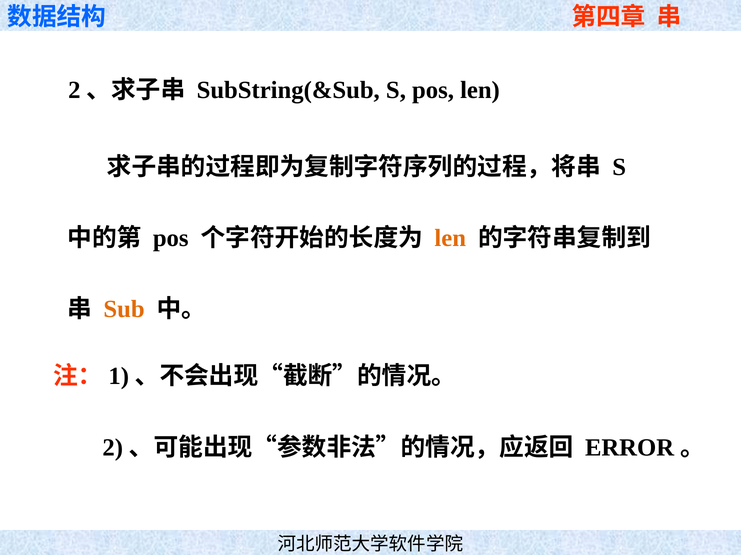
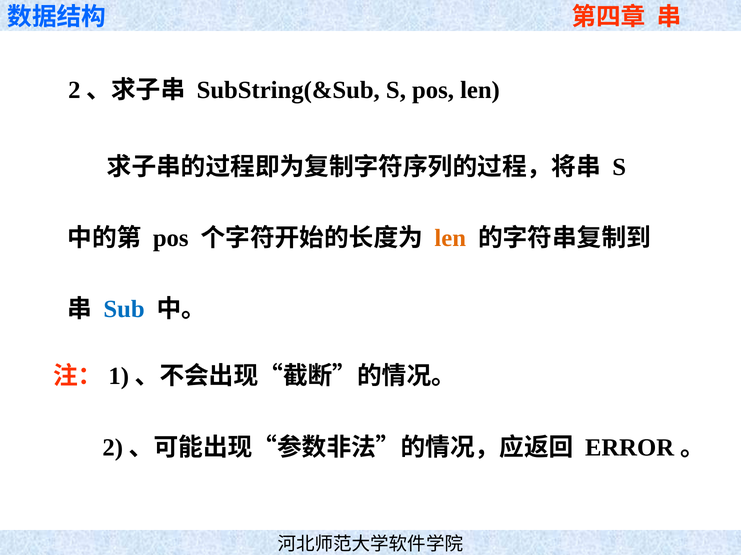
Sub colour: orange -> blue (124, 309)
